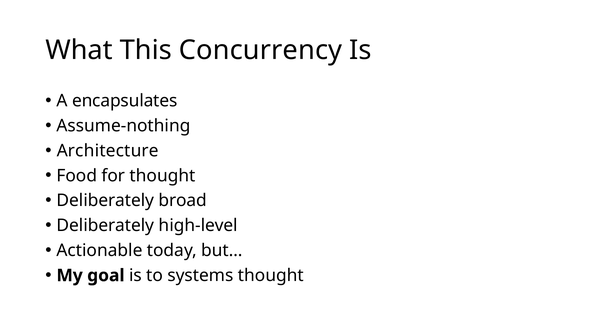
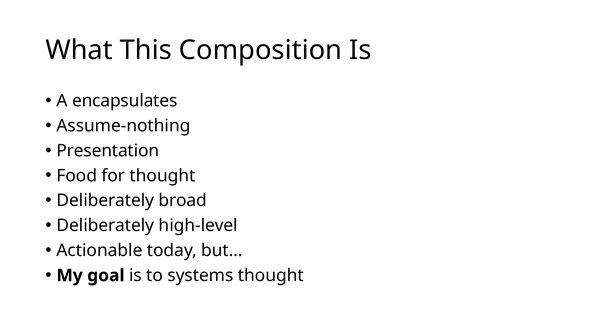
Concurrency: Concurrency -> Composition (261, 50)
Architecture: Architecture -> Presentation (108, 150)
